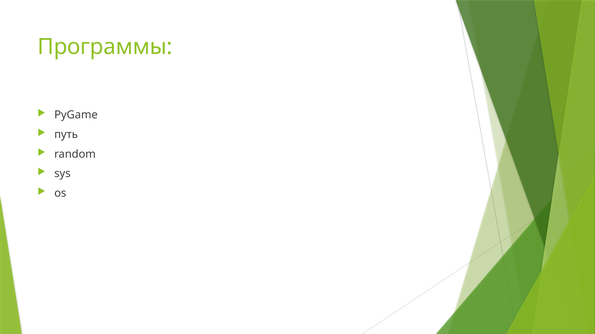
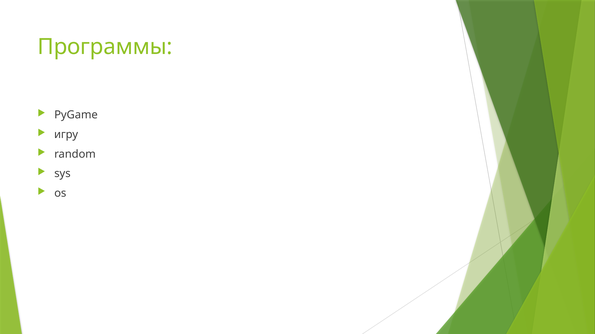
путь: путь -> игру (66, 135)
